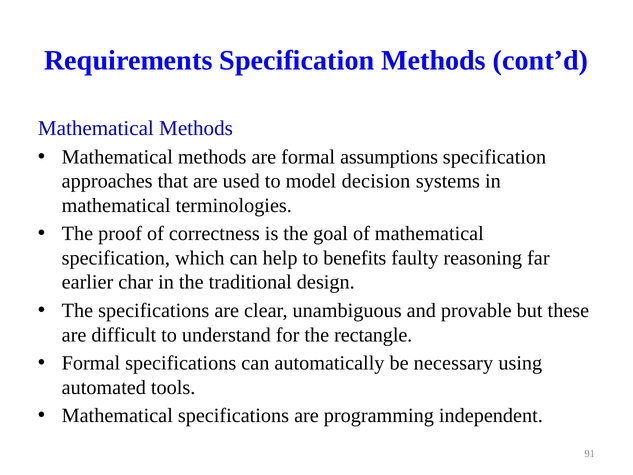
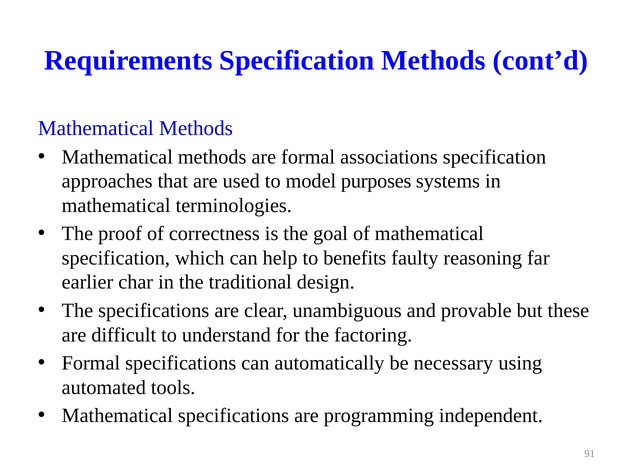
assumptions: assumptions -> associations (389, 157)
decision: decision -> purposes (376, 181)
rectangle: rectangle -> factoring (373, 335)
